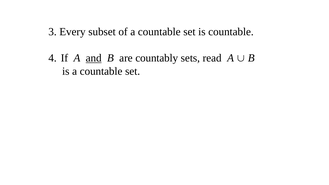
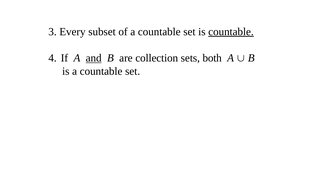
countable underline: none -> present (231, 32)
countably: countably -> collection (157, 58)
read: read -> both (212, 58)
